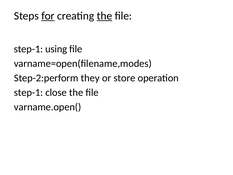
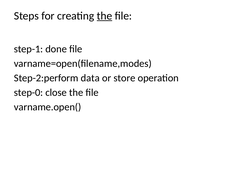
for underline: present -> none (48, 16)
using: using -> done (56, 49)
they: they -> data (90, 78)
step-1: step-1 -> step-0 (29, 92)
